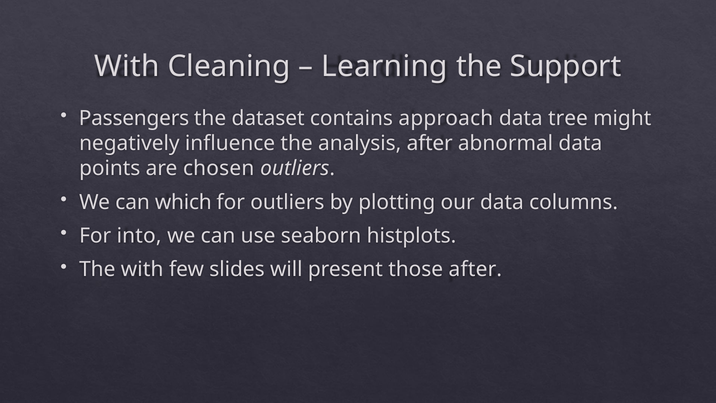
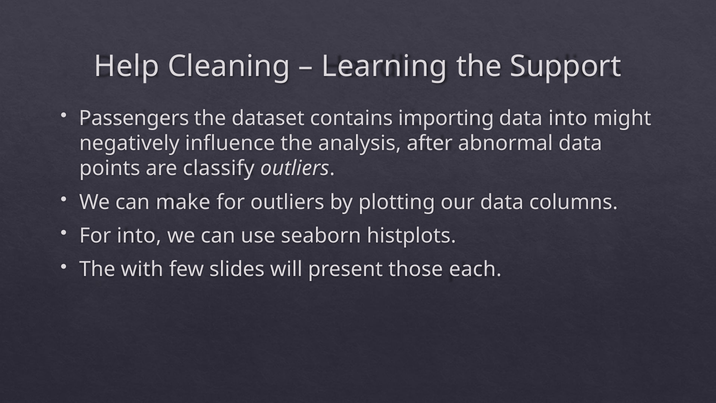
With: With -> Help (127, 66)
approach: approach -> importing (446, 118)
data tree: tree -> into (568, 118)
chosen: chosen -> classify (219, 168)
which: which -> make (183, 202)
those after: after -> each (475, 269)
